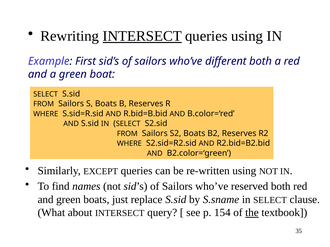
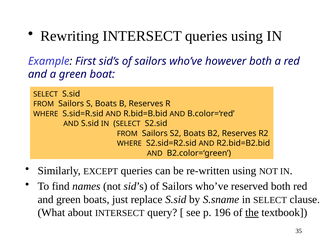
INTERSECT underline: present -> none (142, 36)
different: different -> however (226, 61)
154: 154 -> 196 (222, 213)
